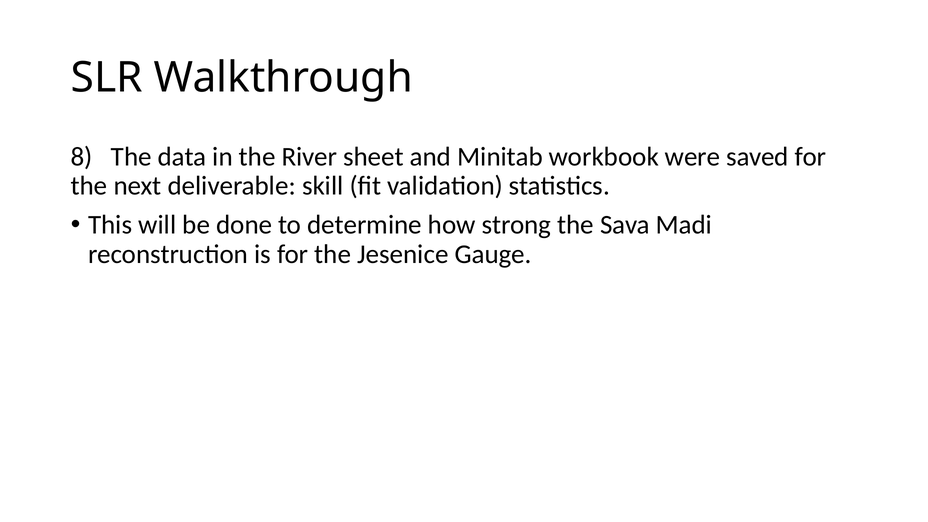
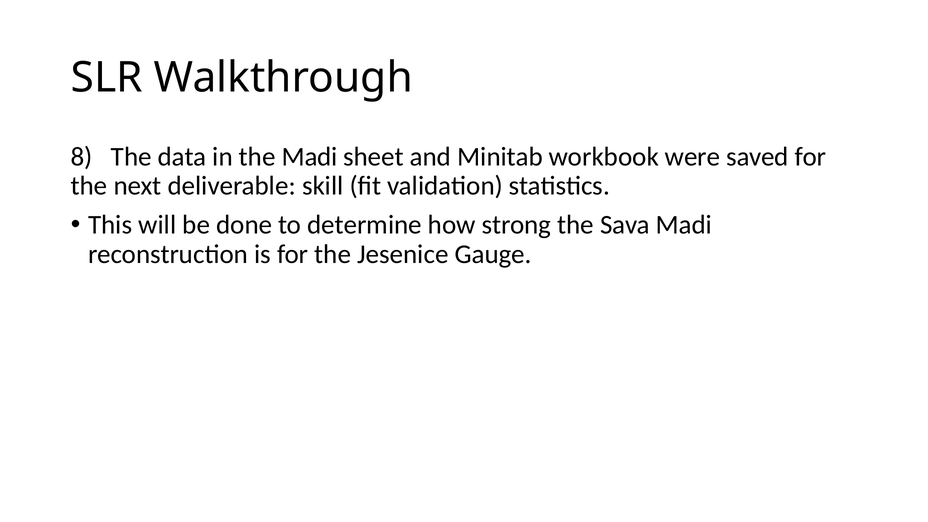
the River: River -> Madi (310, 157)
